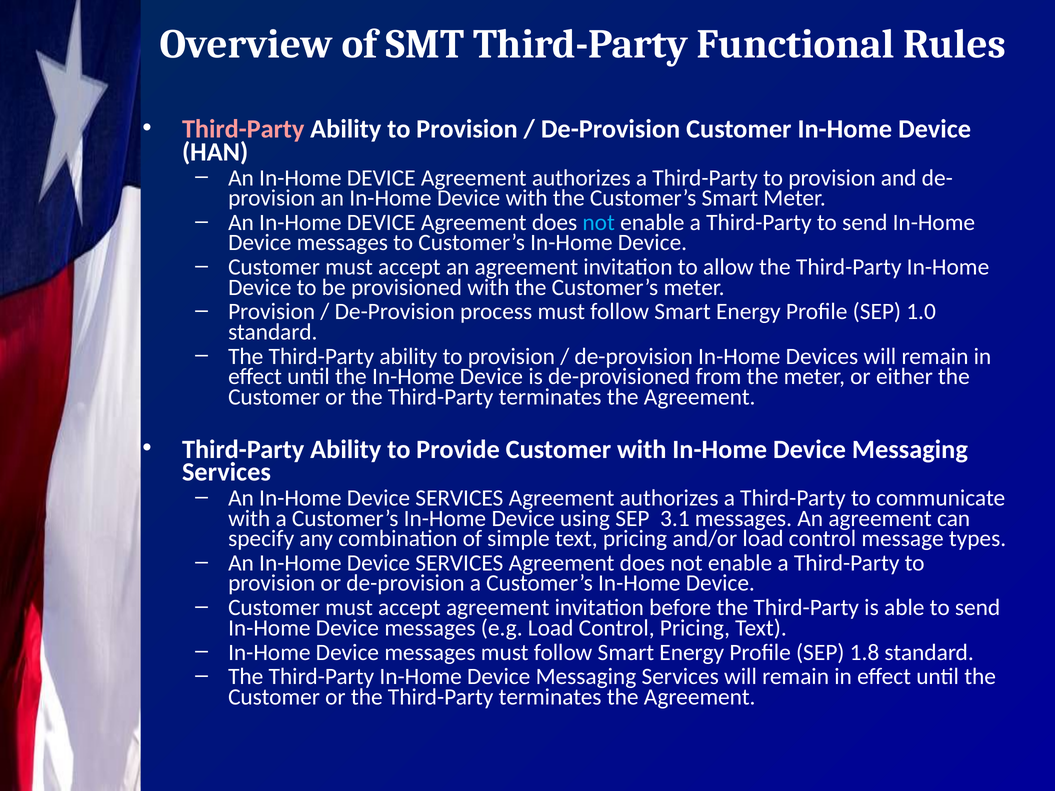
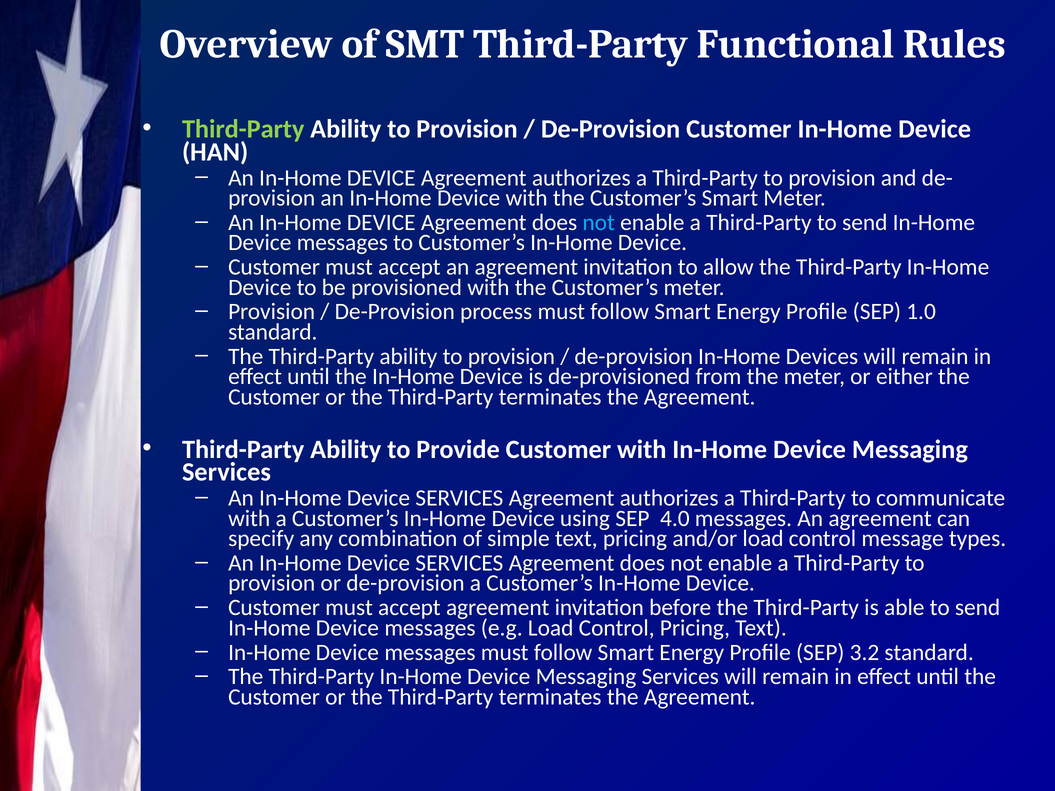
Third-Party colour: pink -> light green (243, 129)
3.1: 3.1 -> 4.0 (675, 519)
1.8: 1.8 -> 3.2 (865, 653)
